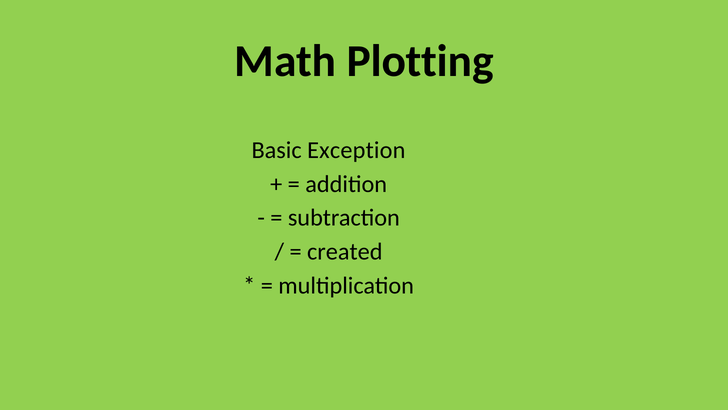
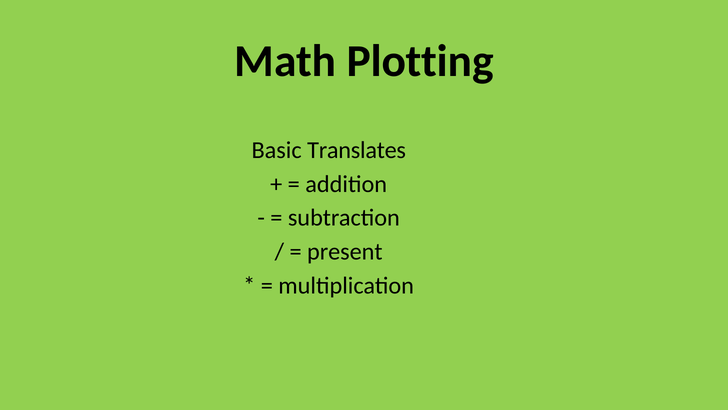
Exception: Exception -> Translates (357, 150)
created: created -> present (345, 251)
